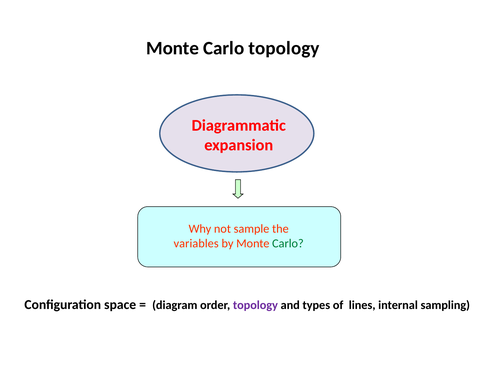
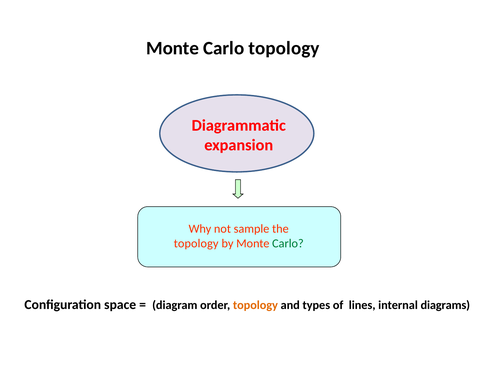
variables: variables -> topology (196, 243)
topology colour: purple -> orange (255, 305)
sampling: sampling -> diagrams (445, 305)
